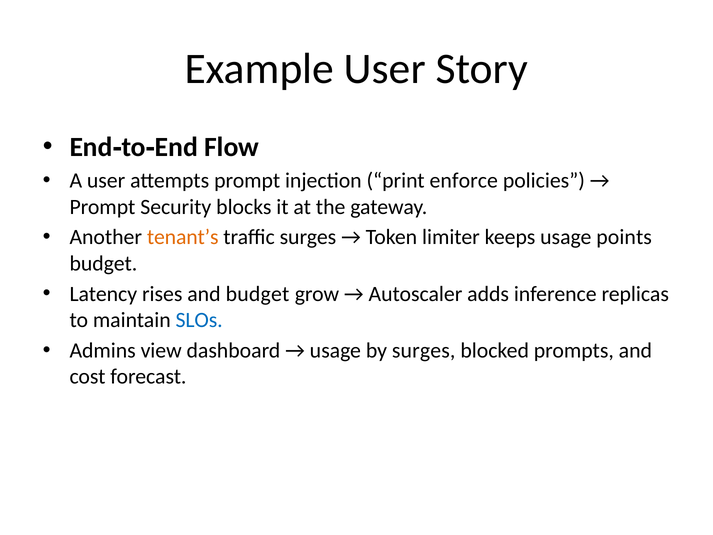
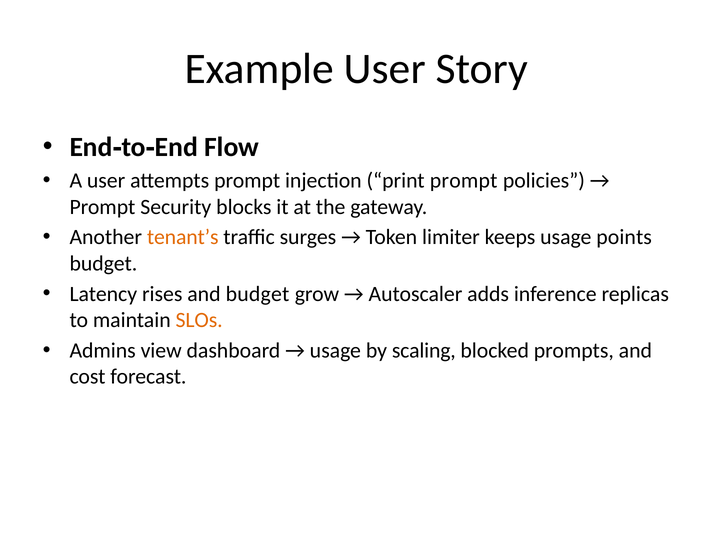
print enforce: enforce -> prompt (464, 181)
SLOs colour: blue -> orange (199, 320)
by surges: surges -> scaling (424, 350)
